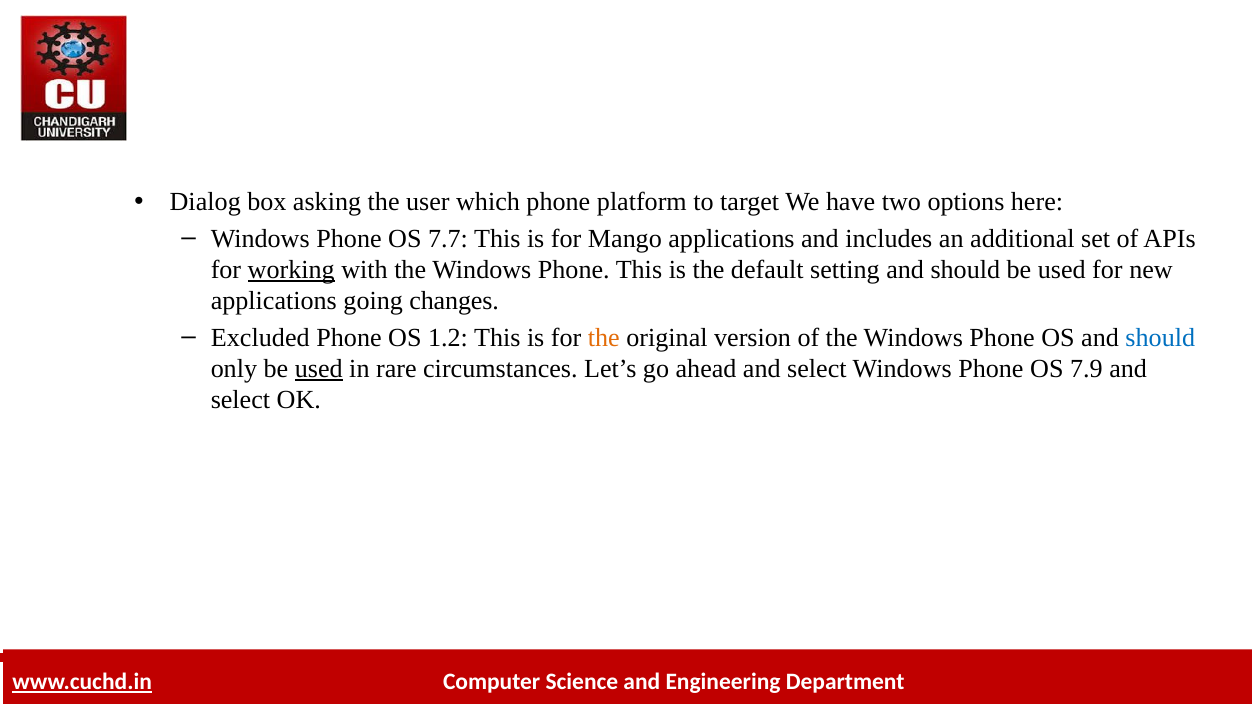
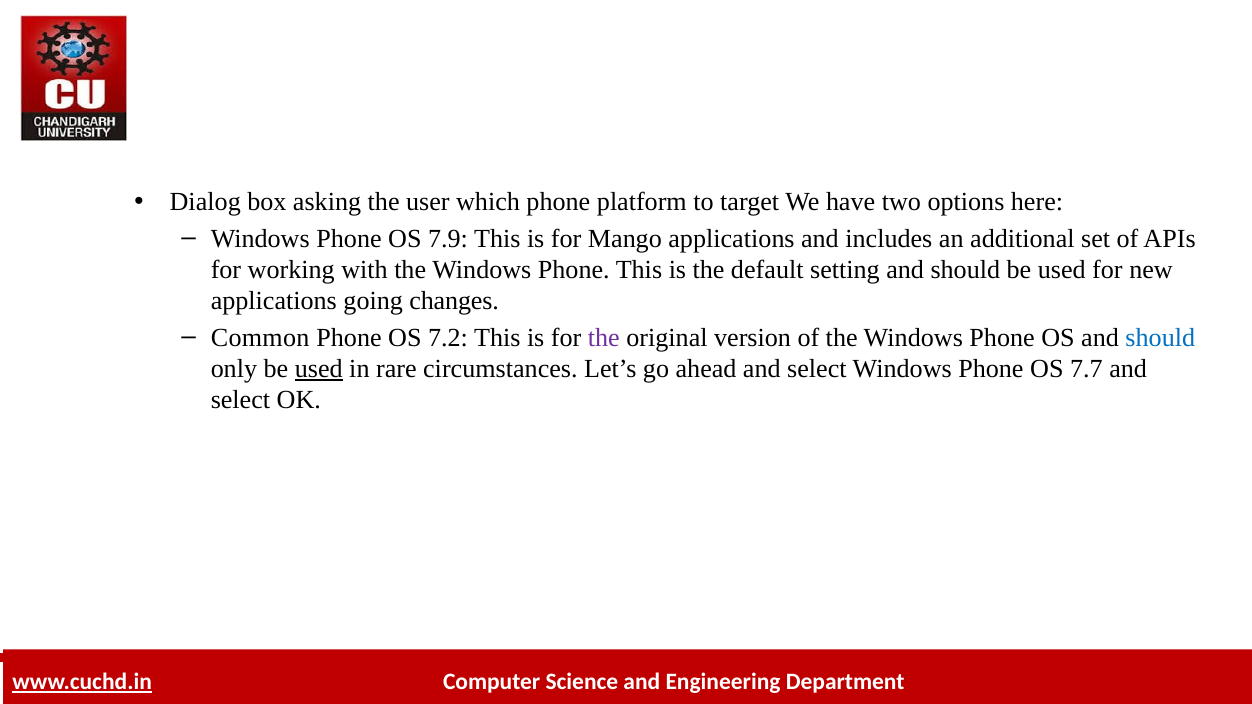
7.7: 7.7 -> 7.9 (448, 239)
working underline: present -> none (291, 270)
Excluded: Excluded -> Common (260, 338)
1.2: 1.2 -> 7.2 (448, 338)
the colour: orange -> purple (604, 338)
7.9: 7.9 -> 7.7 (1086, 369)
